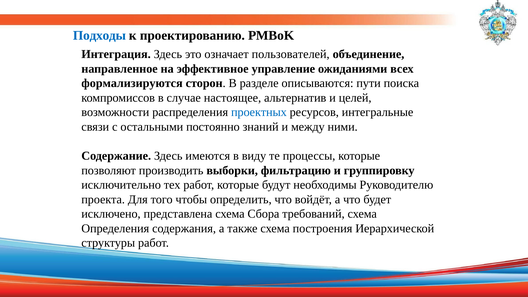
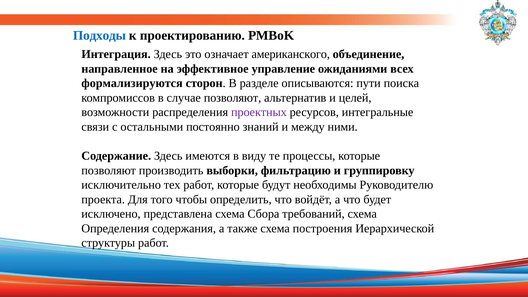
пользователей: пользователей -> американского (291, 54)
случае настоящее: настоящее -> позволяют (233, 98)
проектных colour: blue -> purple (259, 112)
